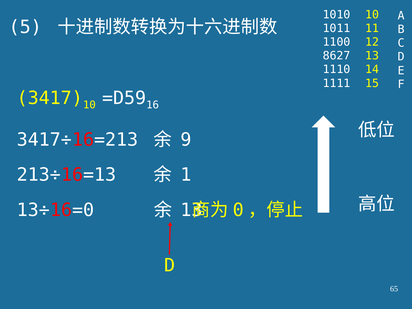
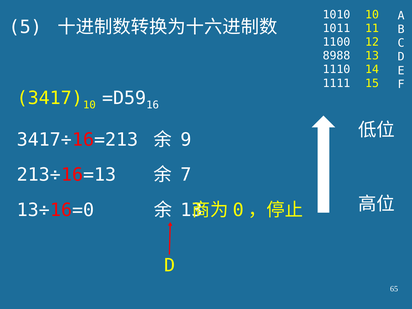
8627: 8627 -> 8988 (336, 56)
1: 1 -> 7 (186, 175)
